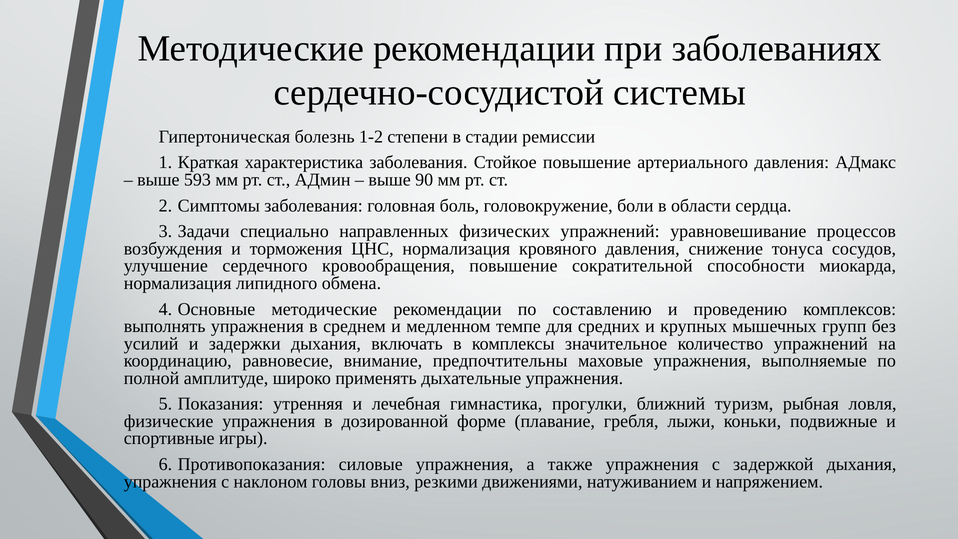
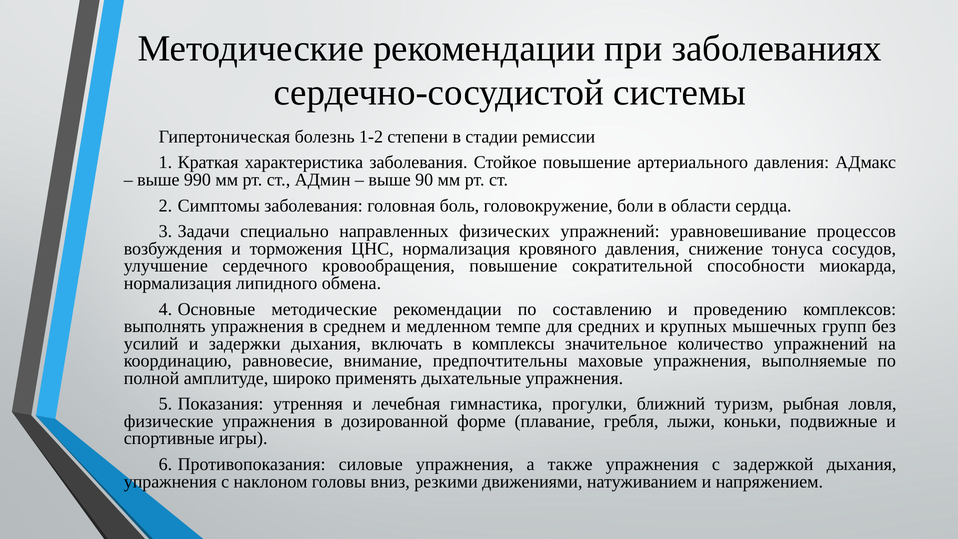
593: 593 -> 990 (197, 180)
